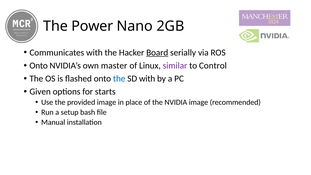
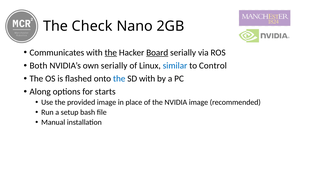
Power: Power -> Check (92, 26)
the underline: none -> present (111, 53)
Onto: Onto -> Both (38, 66)
own master: master -> serially (114, 66)
similar colour: purple -> blue (175, 66)
Given: Given -> Along (40, 92)
